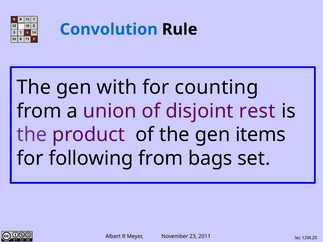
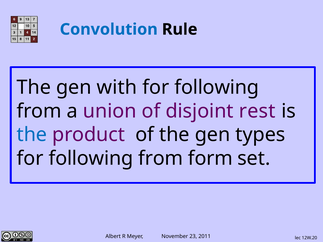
counting: counting -> following (217, 87)
the colour: purple -> blue (32, 135)
items: items -> types (260, 135)
bags: bags -> form (210, 159)
